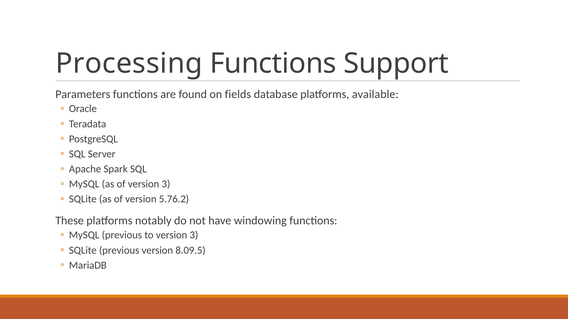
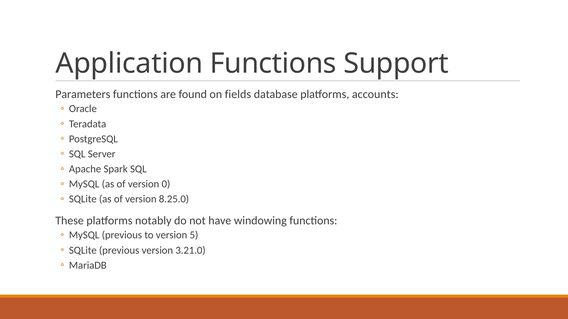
Processing: Processing -> Application (129, 64)
available: available -> accounts (375, 94)
of version 3: 3 -> 0 (166, 184)
5.76.2: 5.76.2 -> 8.25.0 (174, 199)
to version 3: 3 -> 5 (194, 235)
8.09.5: 8.09.5 -> 3.21.0 (191, 251)
